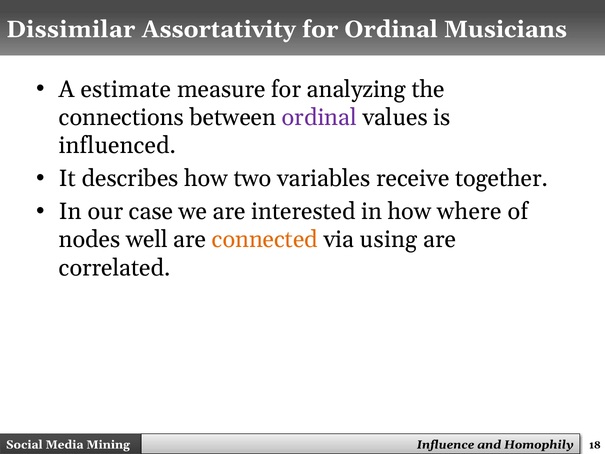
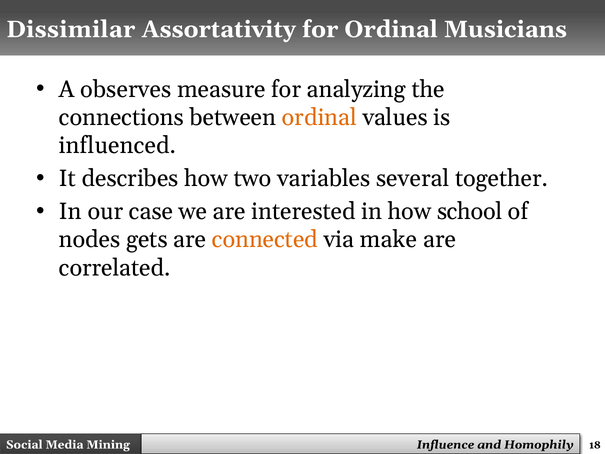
estimate: estimate -> observes (126, 89)
ordinal colour: purple -> orange (319, 117)
receive: receive -> several (413, 179)
where: where -> school (470, 211)
well: well -> gets (147, 240)
using: using -> make (389, 240)
